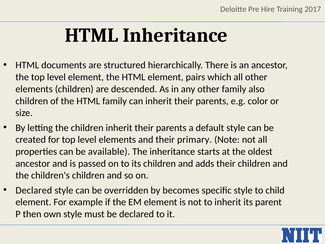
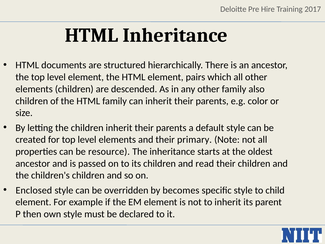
available: available -> resource (109, 151)
adds: adds -> read (205, 163)
Declared: Declared -> Enclosed (34, 190)
